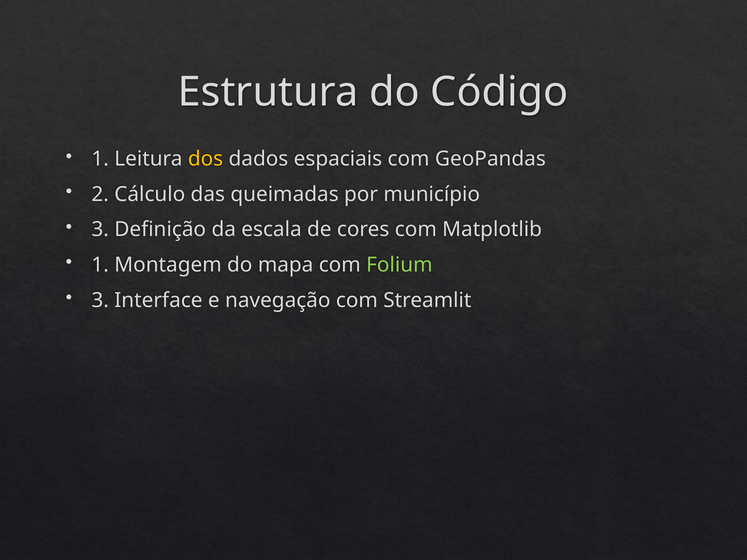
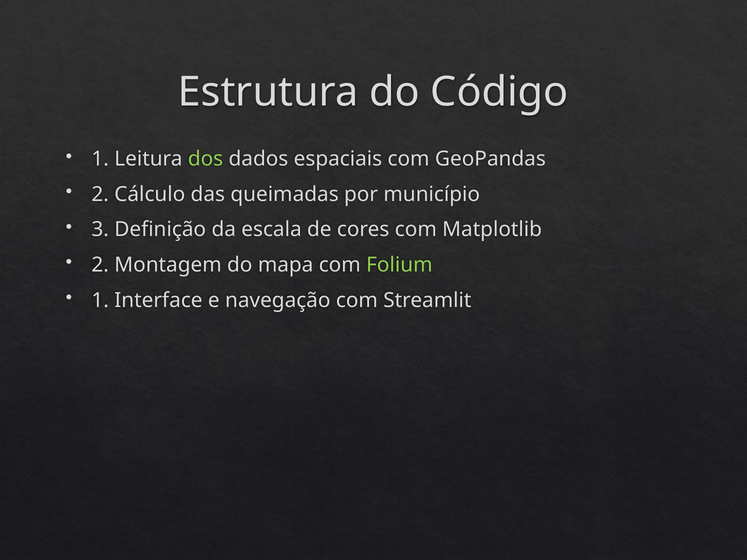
dos colour: yellow -> light green (206, 159)
1: 1 -> 2 (100, 265)
3: 3 -> 1 (100, 300)
